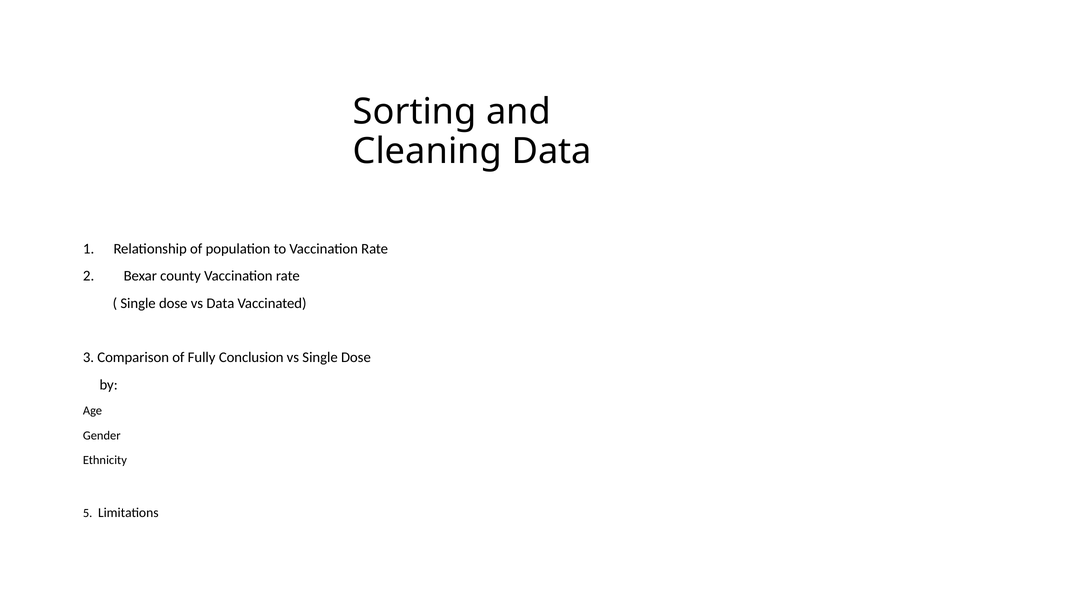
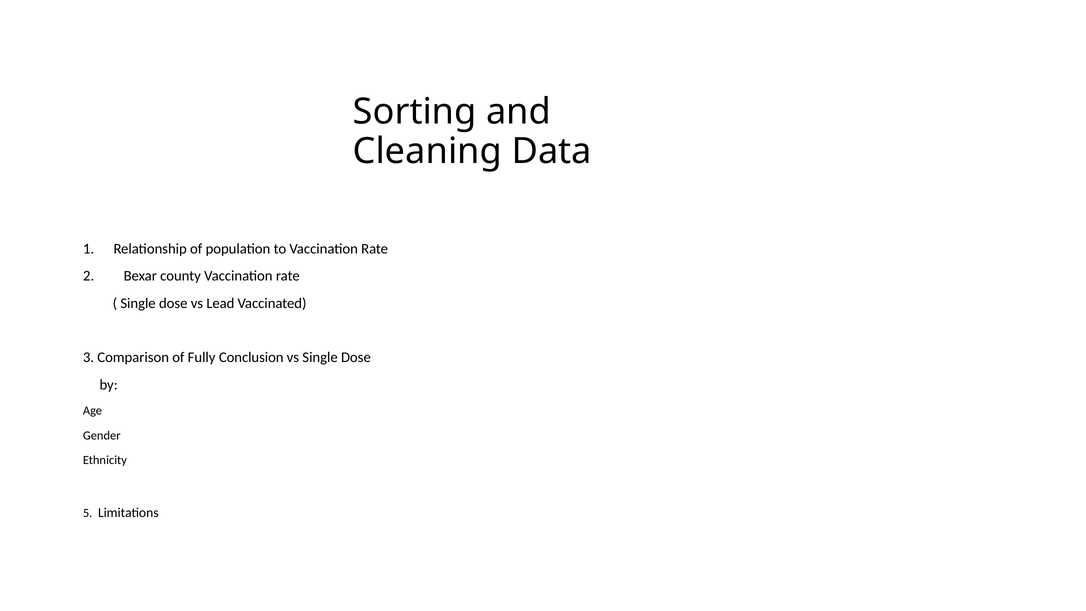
vs Data: Data -> Lead (220, 303)
